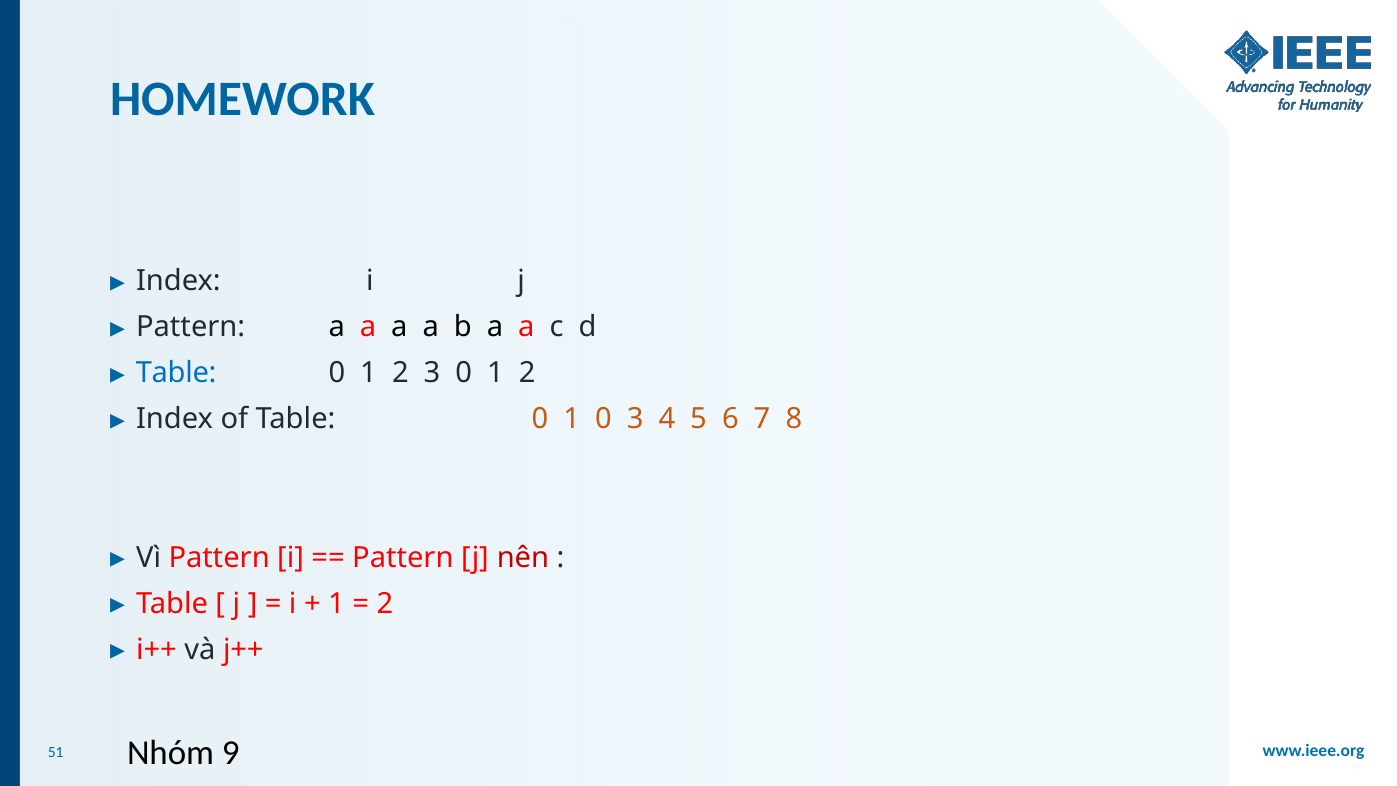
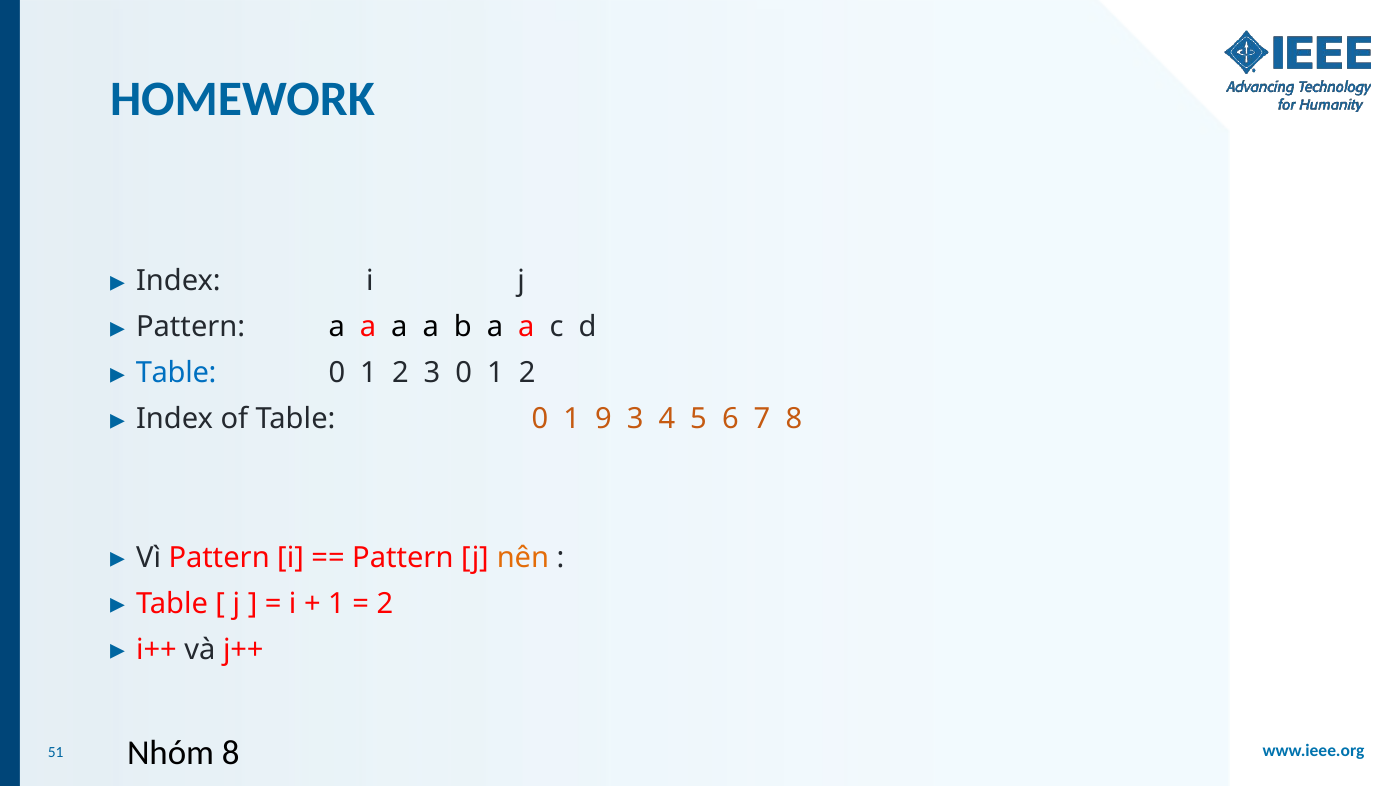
1 0: 0 -> 9 (603, 419)
nên colour: red -> orange (523, 557)
Nhóm 9: 9 -> 8 (231, 753)
